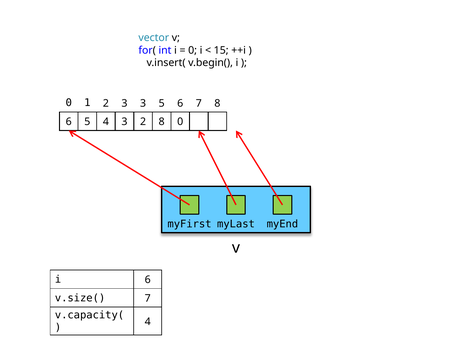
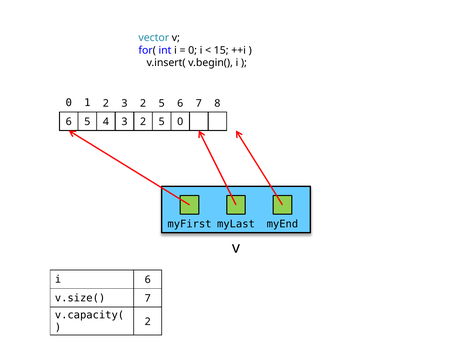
2 3 3: 3 -> 2 (143, 103)
4 3 2 8: 8 -> 5 (162, 122)
4: 4 -> 2 (148, 322)
